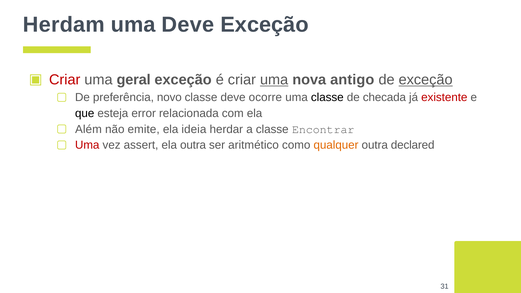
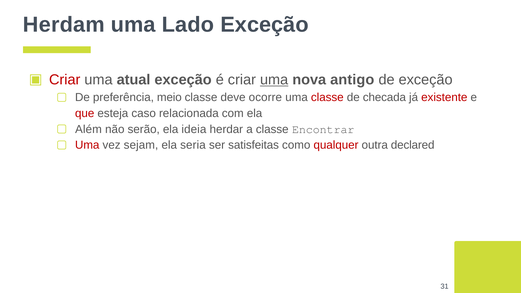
uma Deve: Deve -> Lado (188, 25)
geral: geral -> atual (134, 80)
exceção underline: present -> none (426, 80)
novo: novo -> meio (169, 97)
classe colour: black -> red (327, 97)
que colour: black -> red (85, 113)
error: error -> caso (144, 113)
emite: emite -> serão (144, 129)
assert: assert -> sejam (141, 145)
ela outra: outra -> seria (193, 145)
aritmético: aritmético -> satisfeitas (254, 145)
qualquer colour: orange -> red (336, 145)
